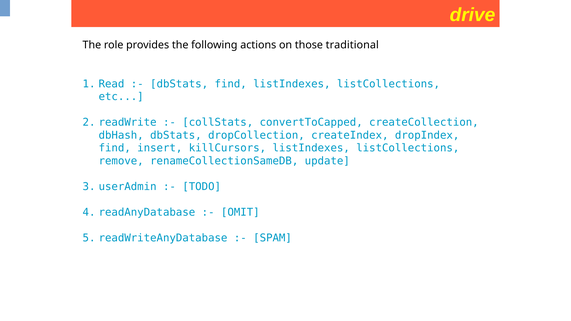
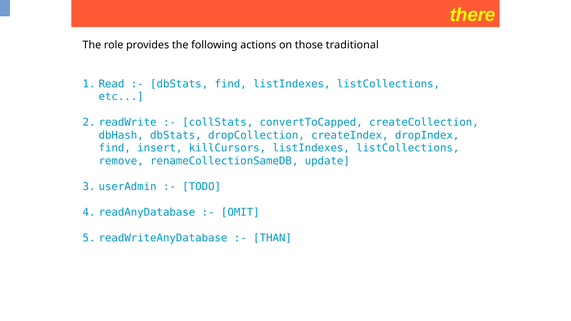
drive: drive -> there (473, 15)
SPAM: SPAM -> THAN (273, 238)
